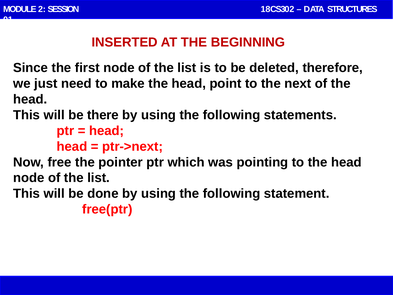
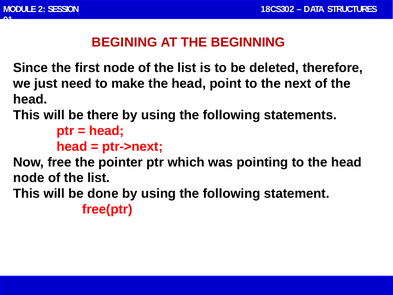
INSERTED: INSERTED -> BEGINING (125, 42)
